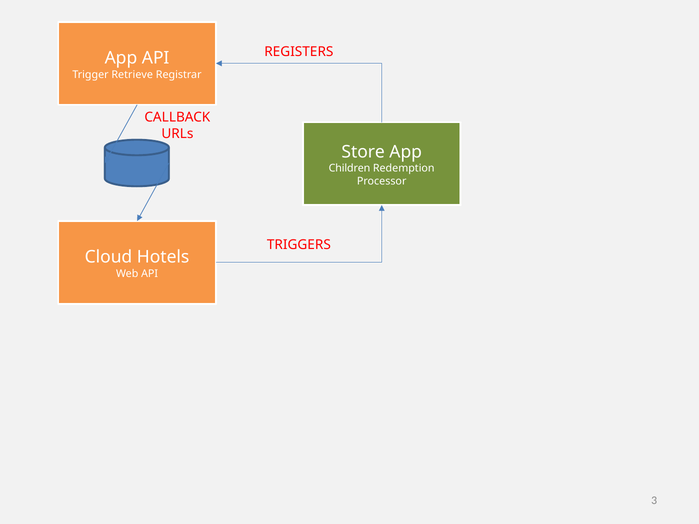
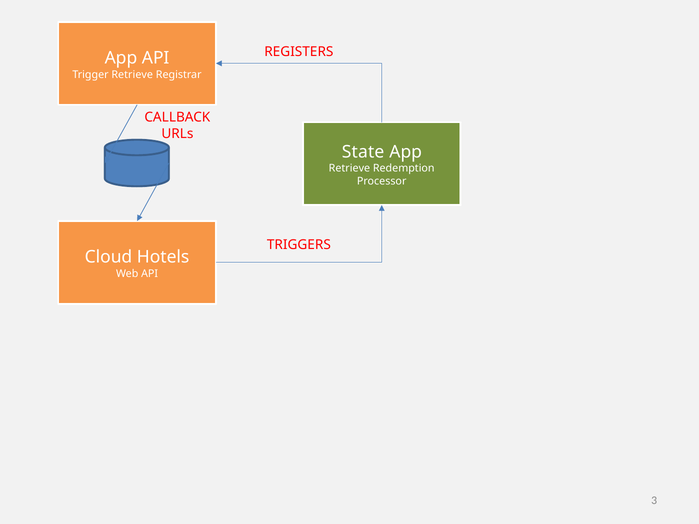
Store: Store -> State (363, 152)
Children: Children -> Retrieve (349, 169)
